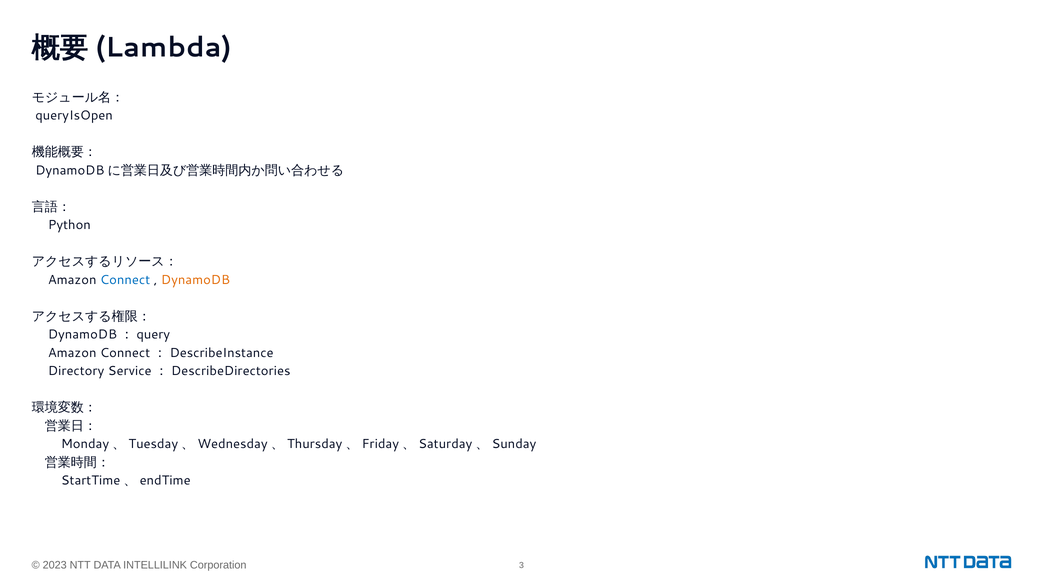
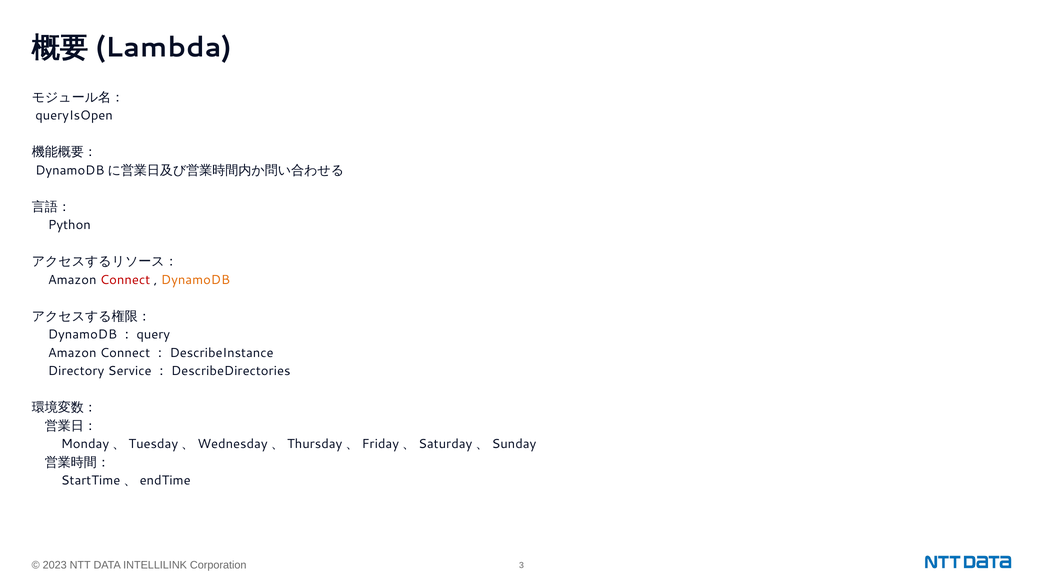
Connect colour: blue -> red (125, 280)
